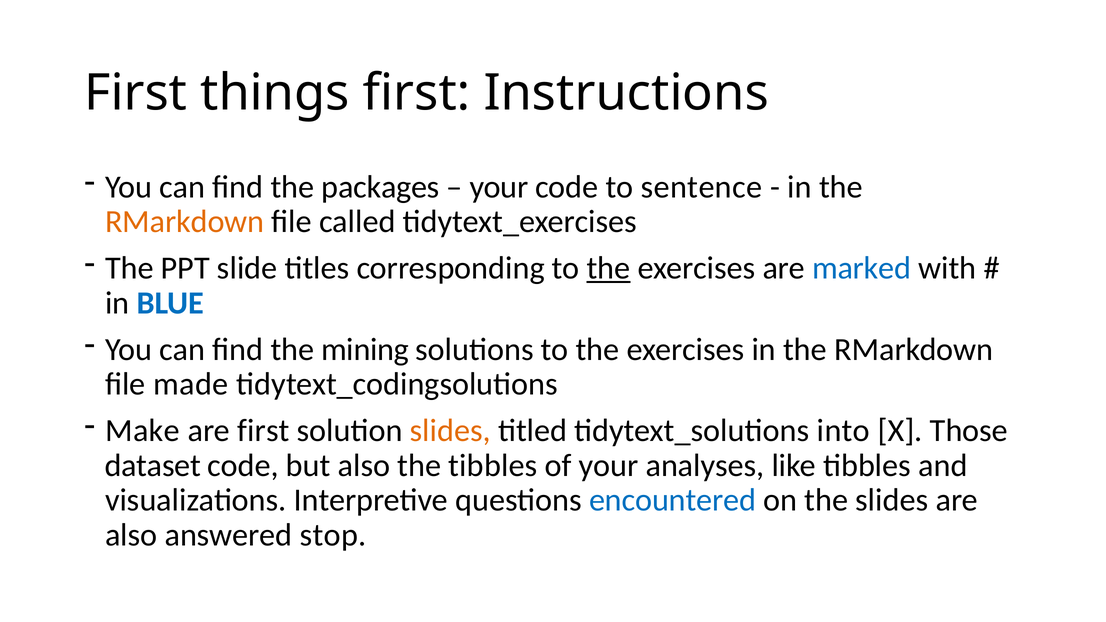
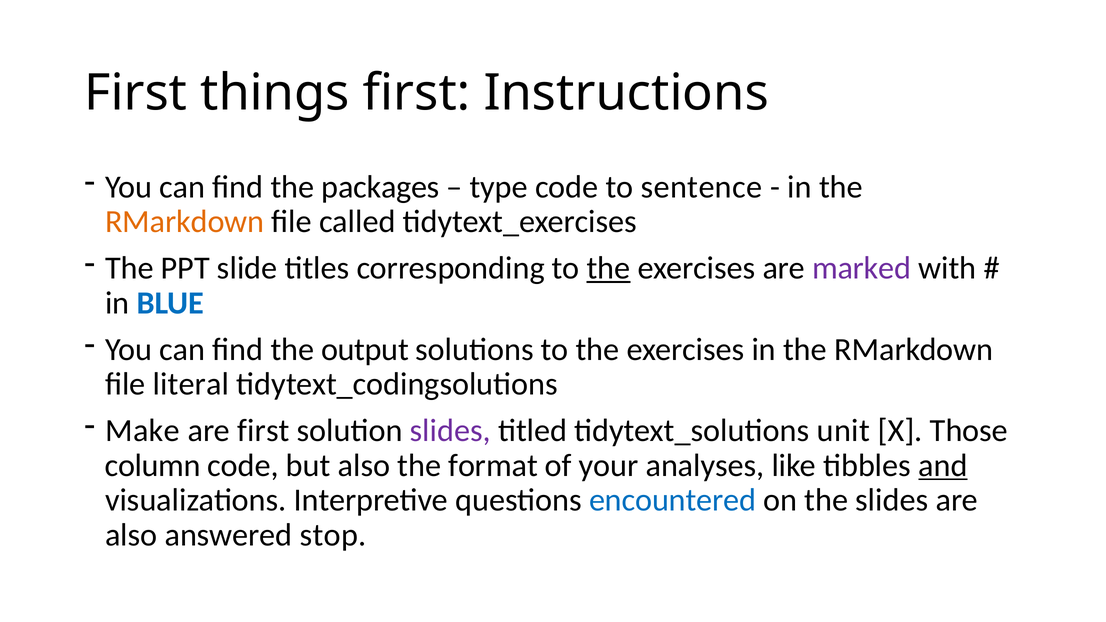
your: your -> type (499, 187)
marked colour: blue -> purple (862, 268)
mining: mining -> output (365, 349)
made: made -> literal (191, 384)
slides colour: orange -> purple (450, 431)
into: into -> unit (843, 431)
dataset: dataset -> column (153, 465)
the tibbles: tibbles -> format (493, 465)
and underline: none -> present (943, 465)
